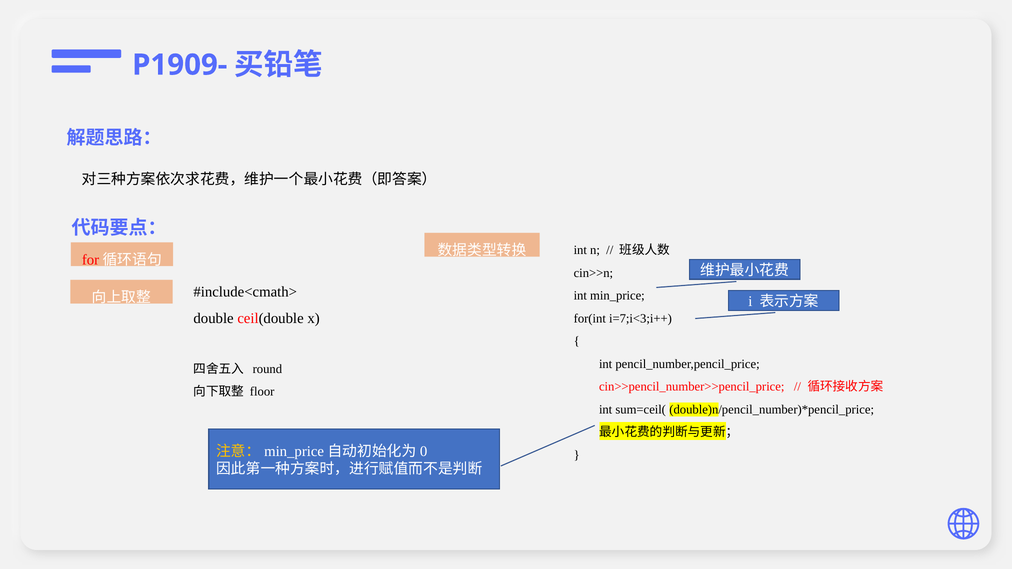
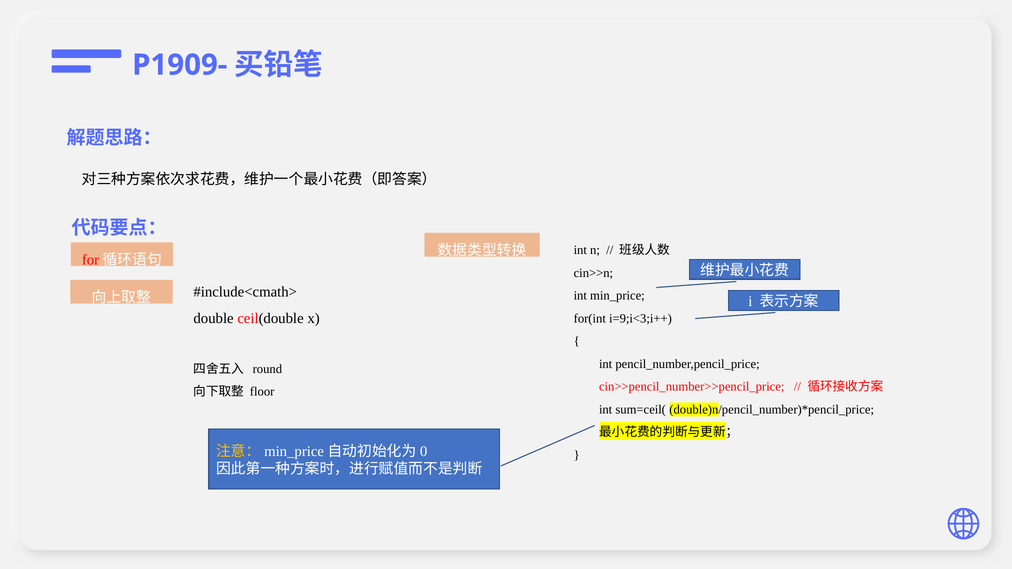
i=7;i<3;i++: i=7;i<3;i++ -> i=9;i<3;i++ (640, 319)
